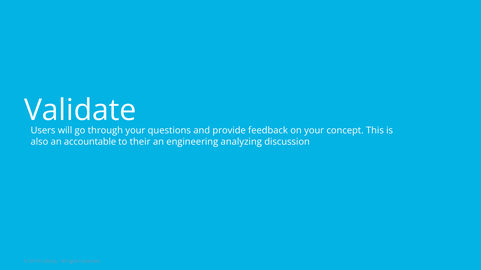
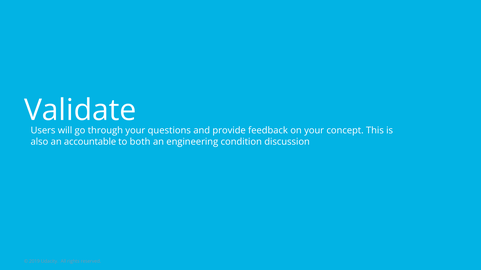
their: their -> both (140, 142)
analyzing: analyzing -> condition (241, 142)
